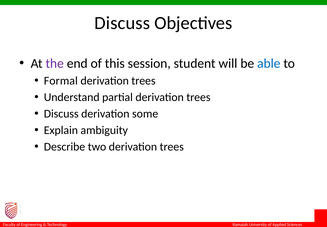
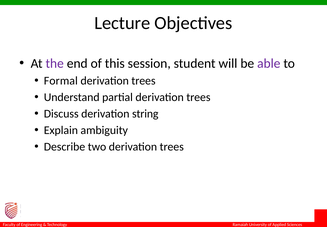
Discuss: Discuss -> Lecture (122, 23)
able colour: blue -> purple (269, 63)
some: some -> string (145, 114)
